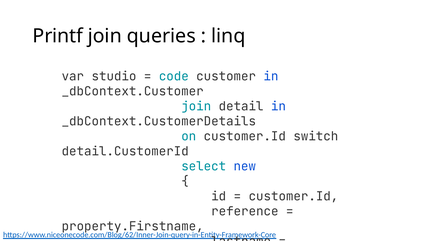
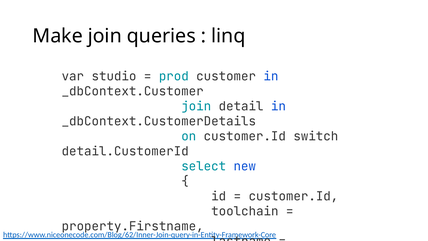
Printf: Printf -> Make (58, 36)
code: code -> prod (174, 76)
reference: reference -> toolchain (245, 211)
